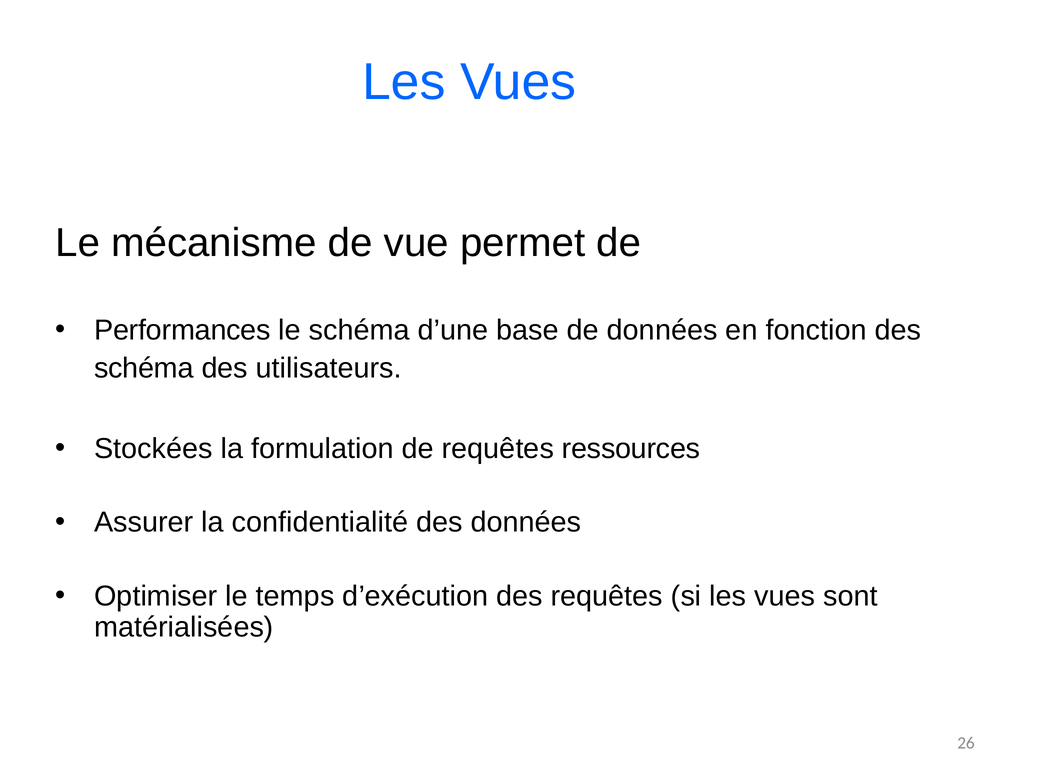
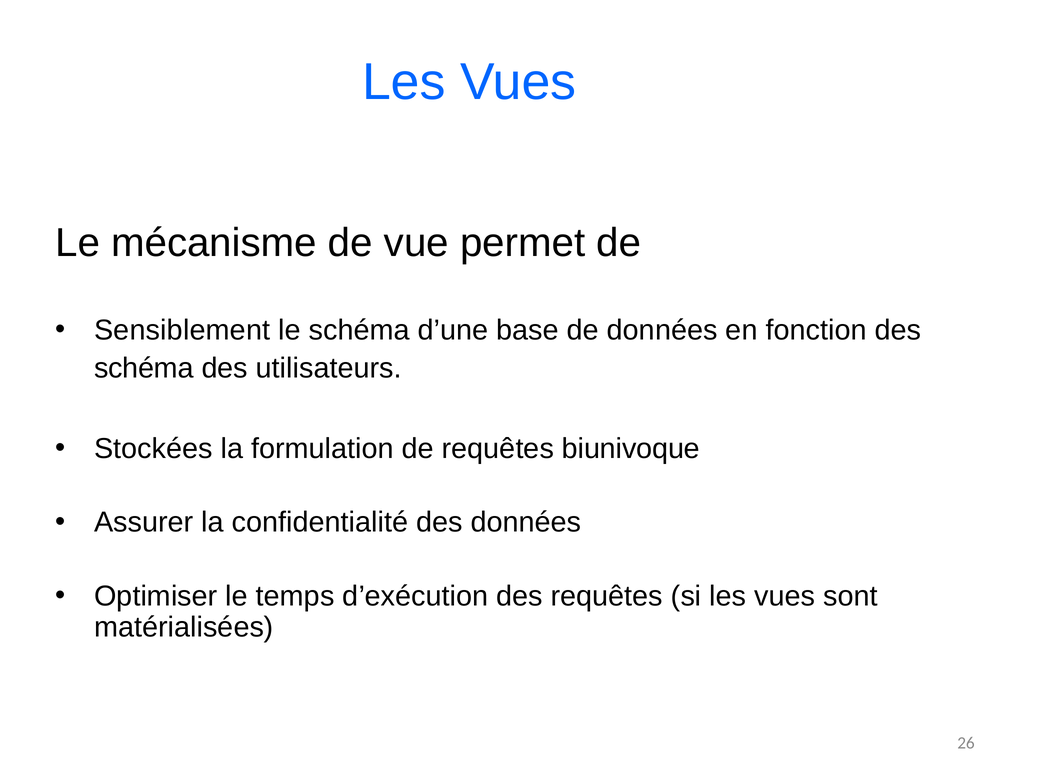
Performances: Performances -> Sensiblement (182, 330)
ressources: ressources -> biunivoque (631, 448)
